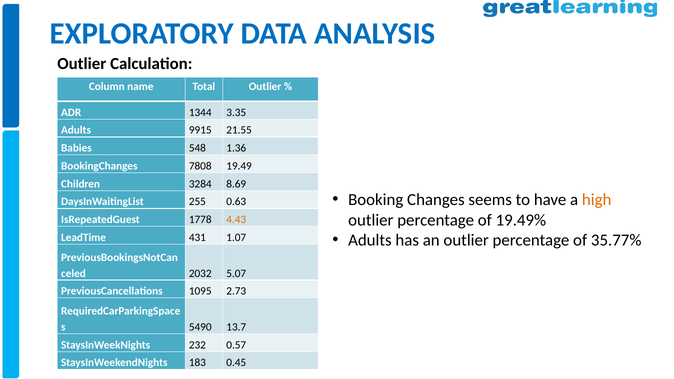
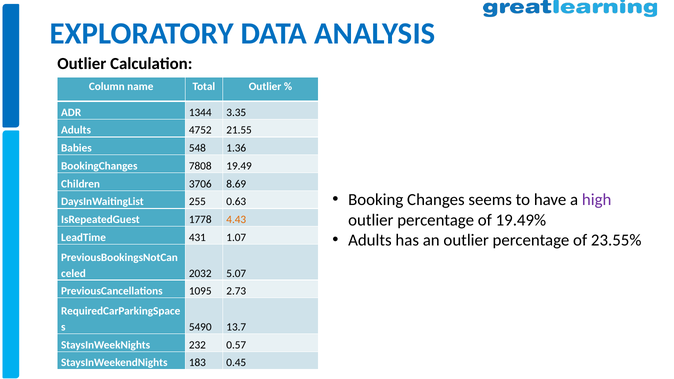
9915: 9915 -> 4752 (200, 130)
3284: 3284 -> 3706 (200, 184)
high colour: orange -> purple (597, 200)
35.77%: 35.77% -> 23.55% (616, 240)
